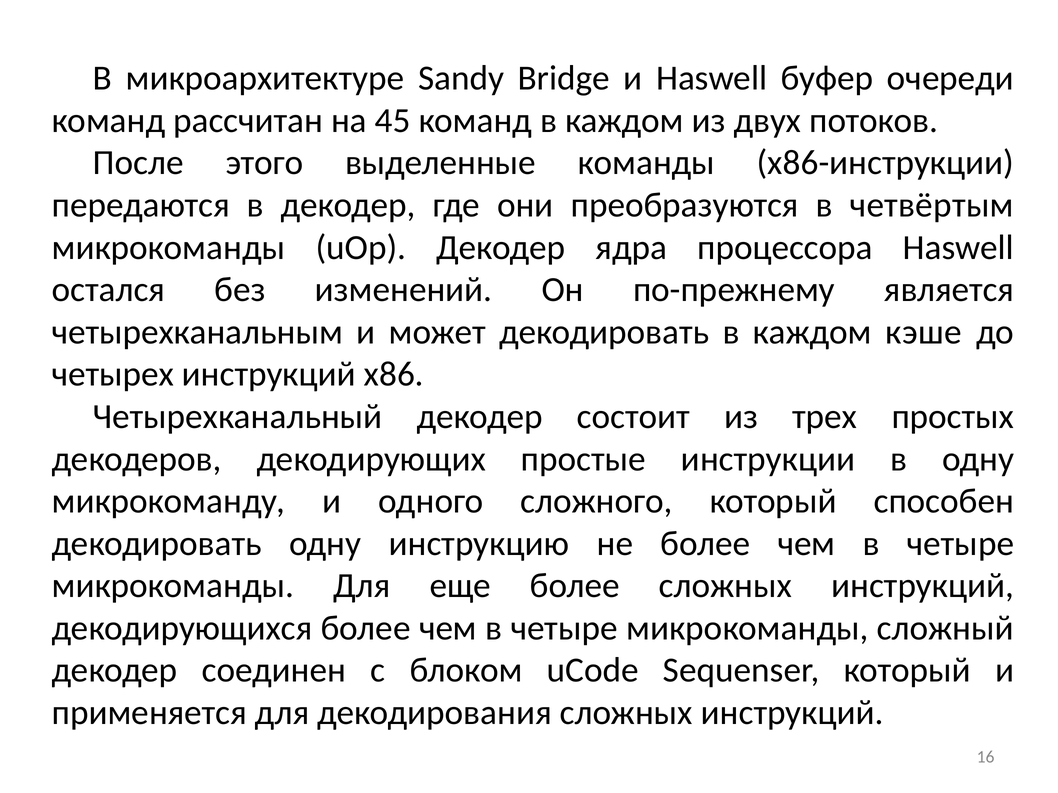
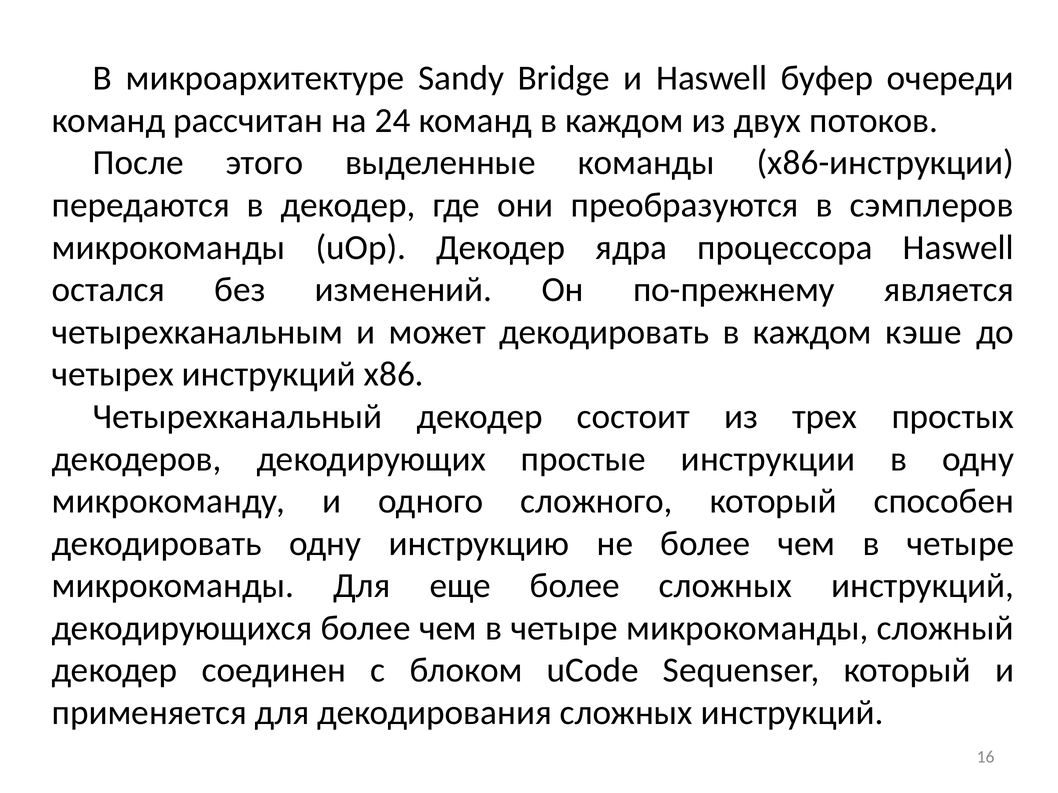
45: 45 -> 24 (393, 121)
четвёртым: четвёртым -> сэмплеров (932, 205)
